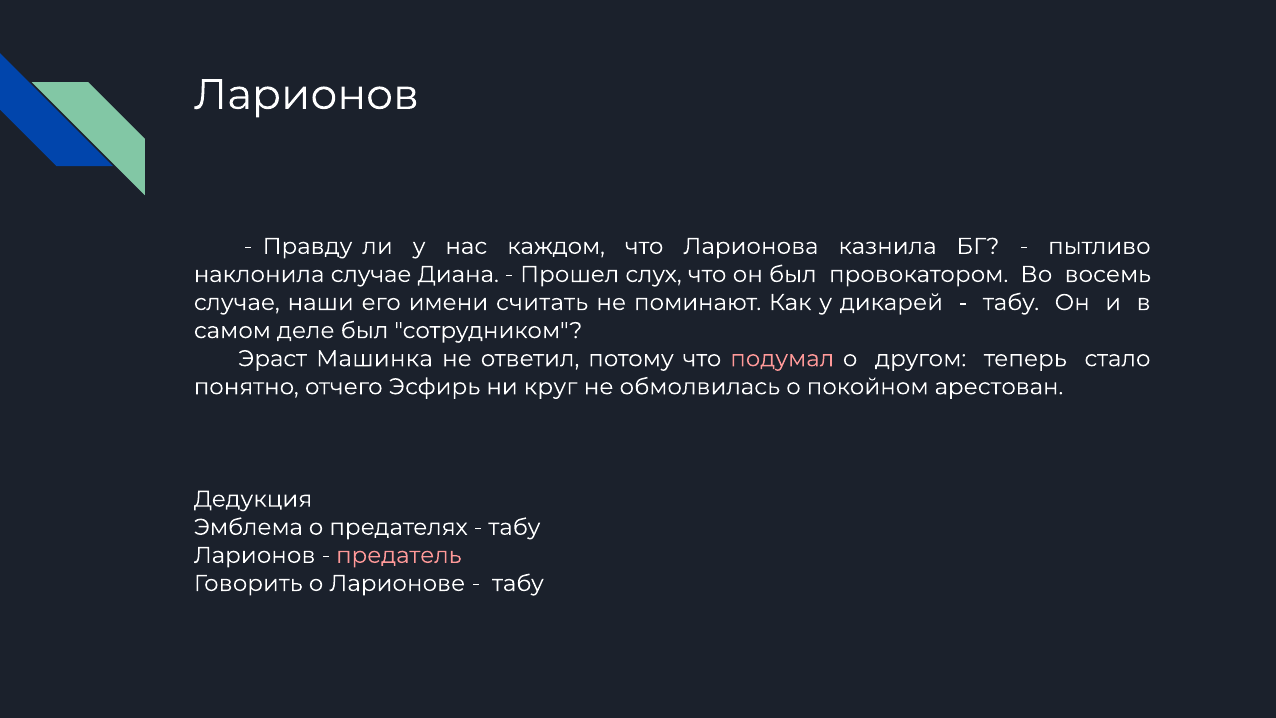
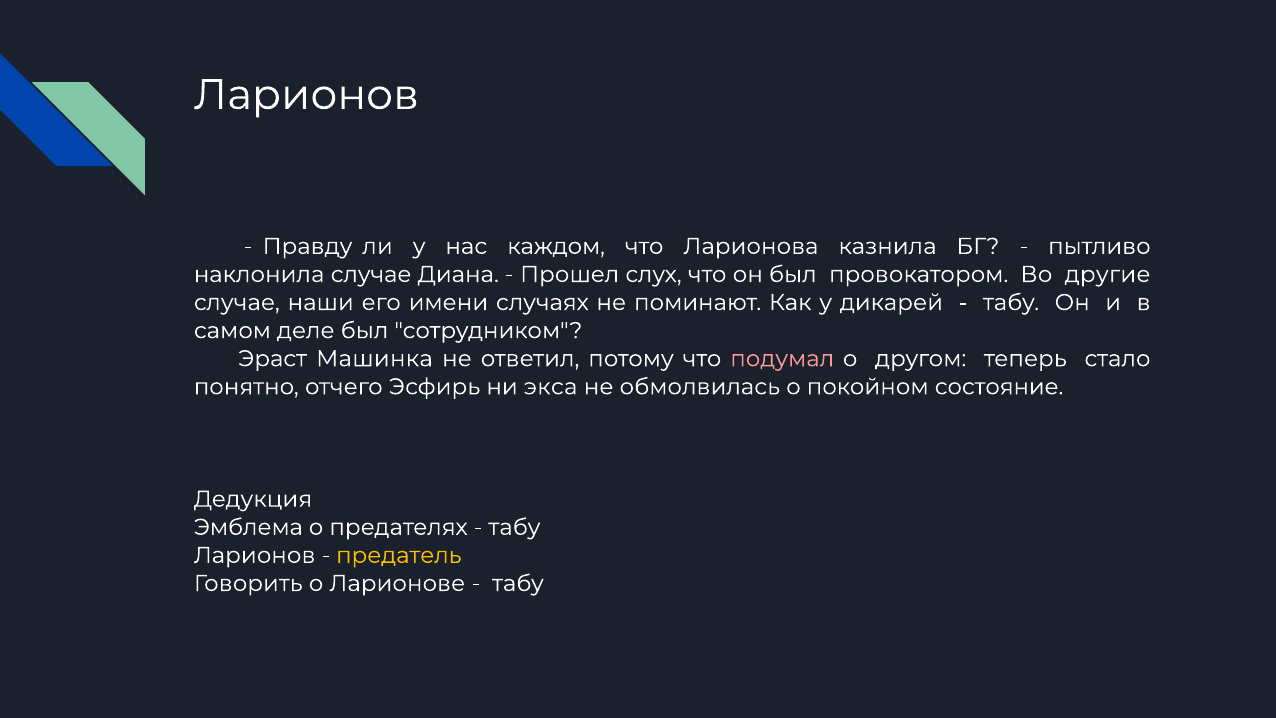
восемь: восемь -> другие (1108, 274)
считать: считать -> случаях (542, 302)
круг: круг -> экса (551, 387)
арестован: арестован -> состояние (999, 387)
предатель colour: pink -> yellow (399, 555)
